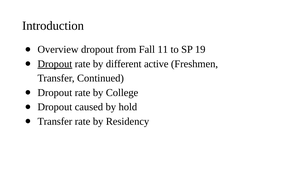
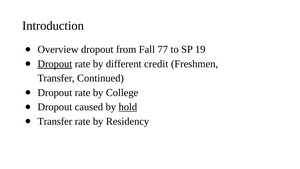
11: 11 -> 77 (163, 49)
active: active -> credit (156, 64)
hold underline: none -> present (128, 107)
